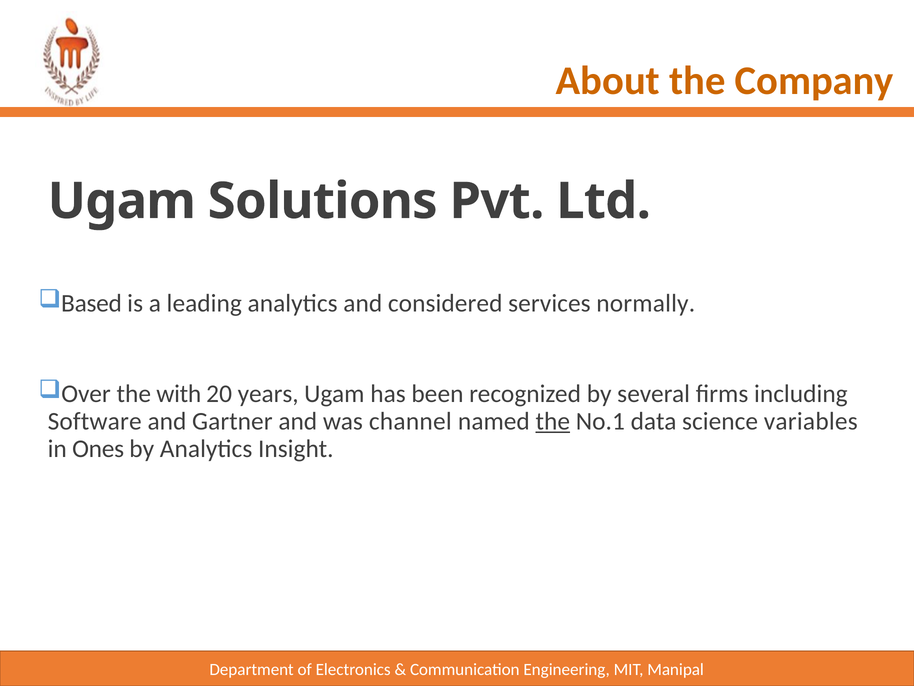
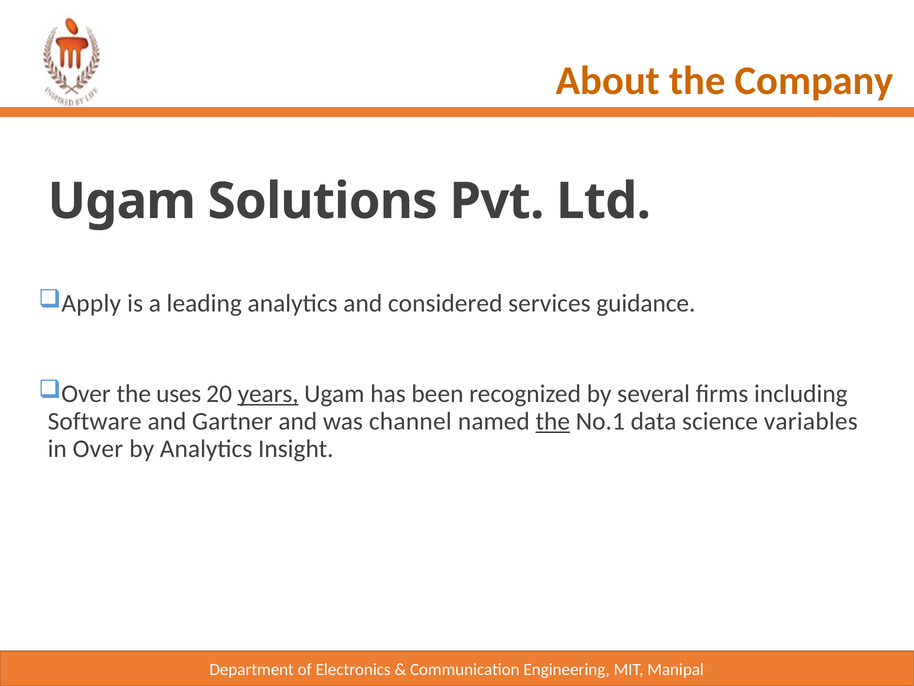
Based: Based -> Apply (91, 303)
normally: normally -> guidance (646, 303)
with: with -> uses (179, 393)
years underline: none -> present (268, 393)
in Ones: Ones -> Over (98, 448)
